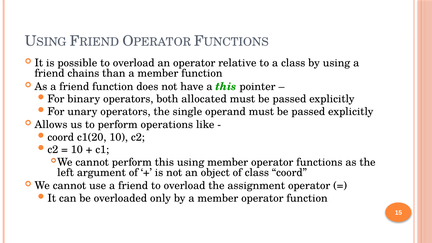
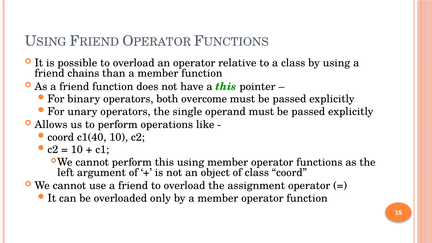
allocated: allocated -> overcome (204, 99)
c1(20: c1(20 -> c1(40 (92, 137)
